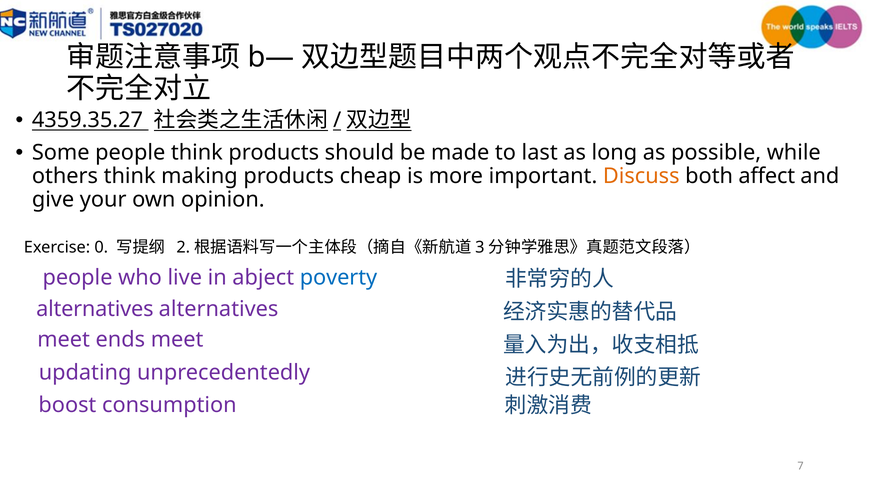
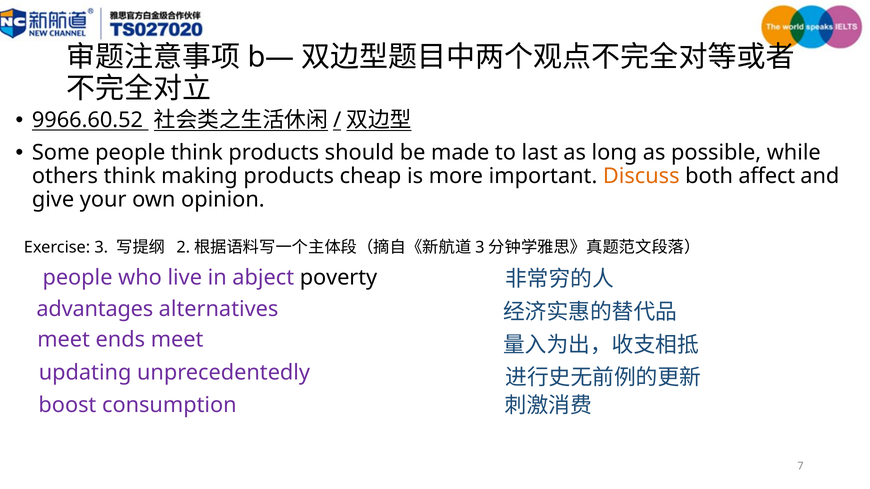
4359.35.27: 4359.35.27 -> 9966.60.52 (87, 120)
0: 0 -> 3 (101, 248)
poverty colour: blue -> black (338, 278)
alternatives: alternatives -> advantages (95, 309)
